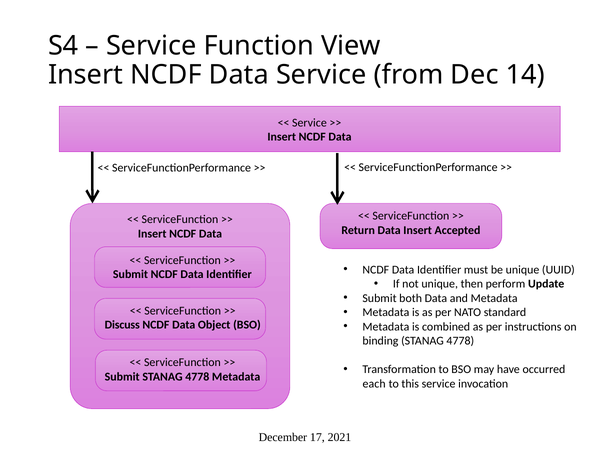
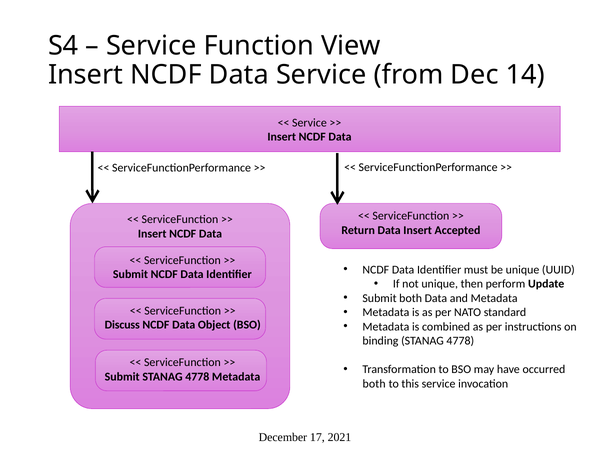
each: each -> both (374, 383)
